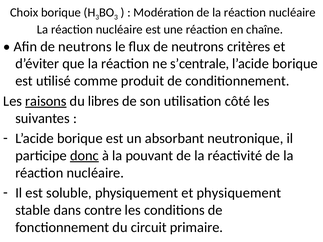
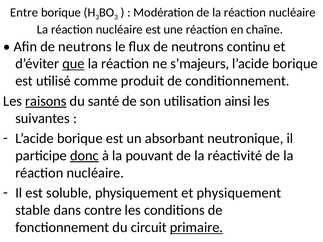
Choix: Choix -> Entre (24, 12)
critères: critères -> continu (249, 47)
que underline: none -> present (73, 64)
s’centrale: s’centrale -> s’majeurs (200, 64)
libres: libres -> santé (103, 101)
côté: côté -> ainsi (238, 101)
primaire underline: none -> present (196, 228)
